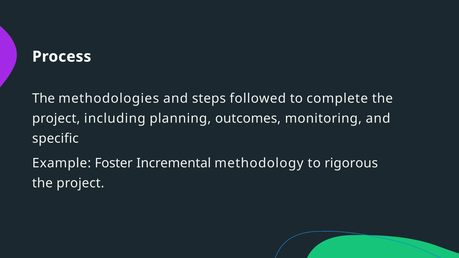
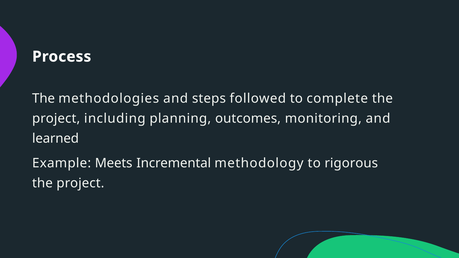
specific: specific -> learned (56, 139)
Foster: Foster -> Meets (114, 163)
